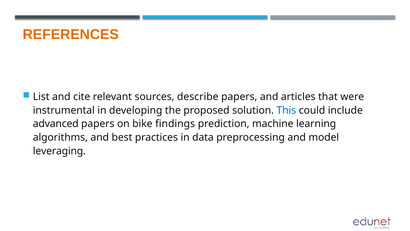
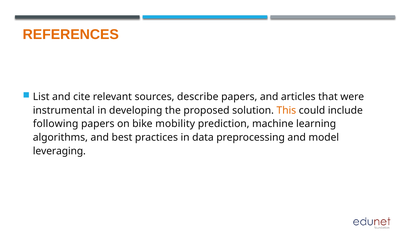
This colour: blue -> orange (286, 110)
advanced: advanced -> following (56, 124)
findings: findings -> mobility (175, 124)
